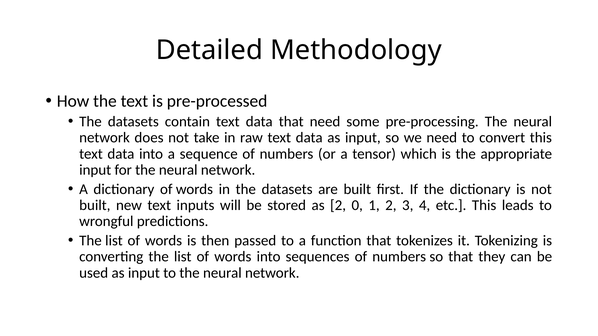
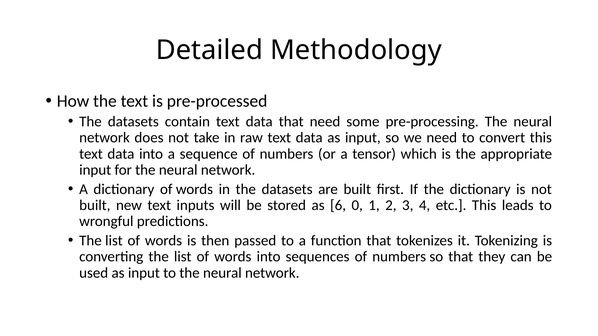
as 2: 2 -> 6 (338, 205)
